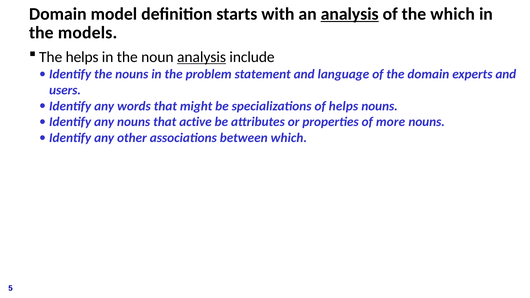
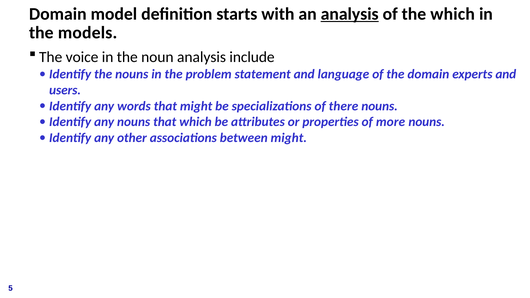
The helps: helps -> voice (82, 57)
analysis underline: present -> none (202, 57)
of helps: helps -> there (343, 106)
that active: active -> which (195, 122)
between which: which -> might (289, 138)
